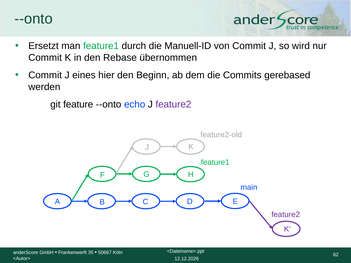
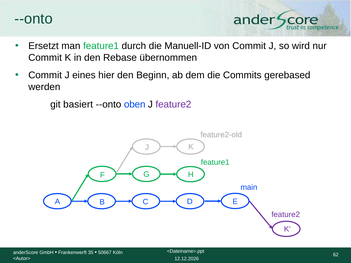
feature: feature -> basiert (78, 104)
echo: echo -> oben (135, 104)
